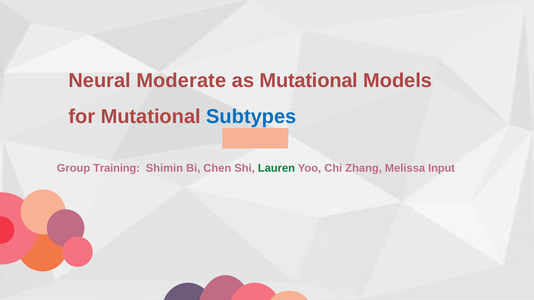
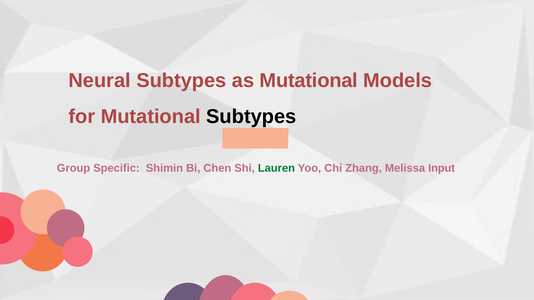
Neural Moderate: Moderate -> Subtypes (181, 81)
Subtypes colour: blue -> black (251, 117)
Training: Training -> Specific (116, 168)
